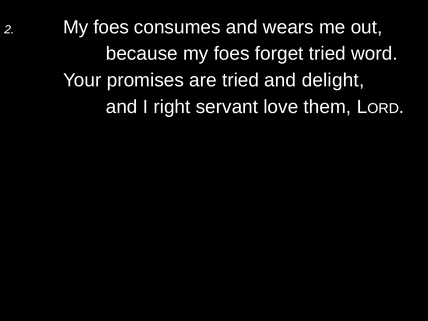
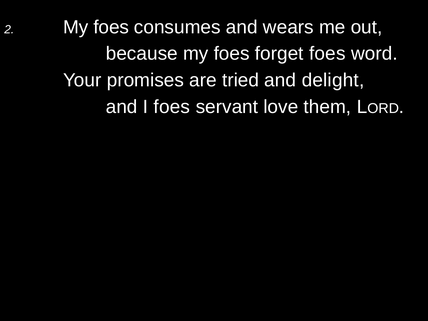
forget tried: tried -> foes (327, 54)
I right: right -> foes (172, 107)
